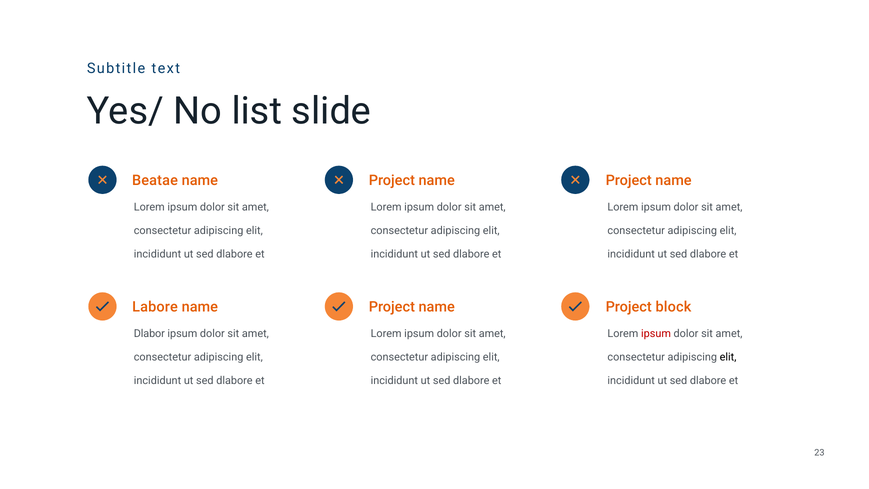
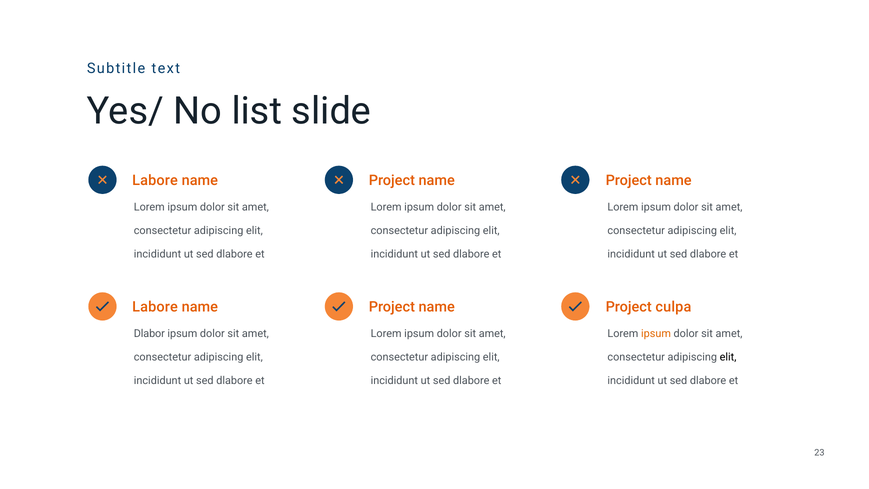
Beatae: Beatae -> Labore (155, 180)
block: block -> culpa (673, 307)
ipsum colour: red -> orange (656, 334)
